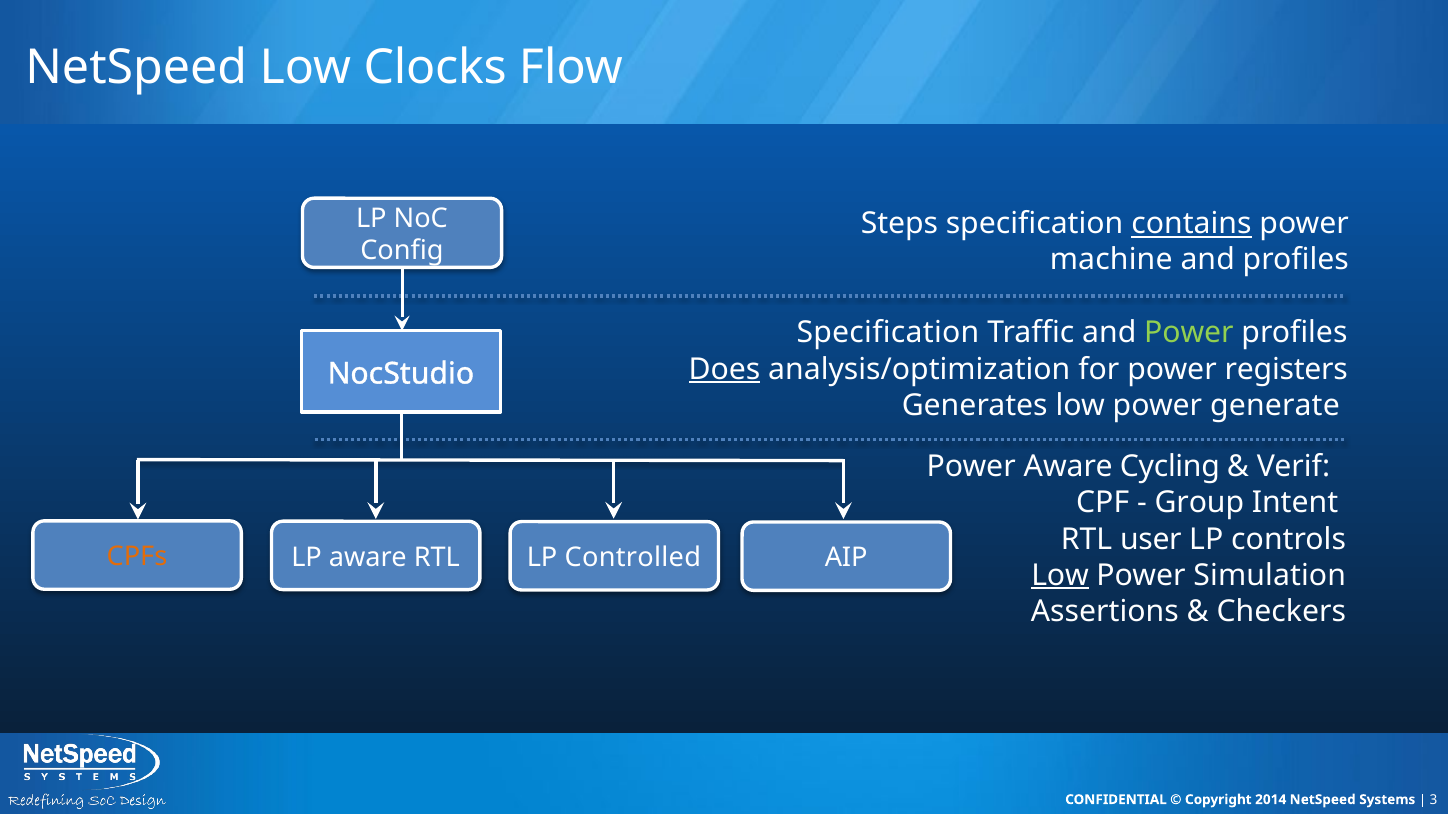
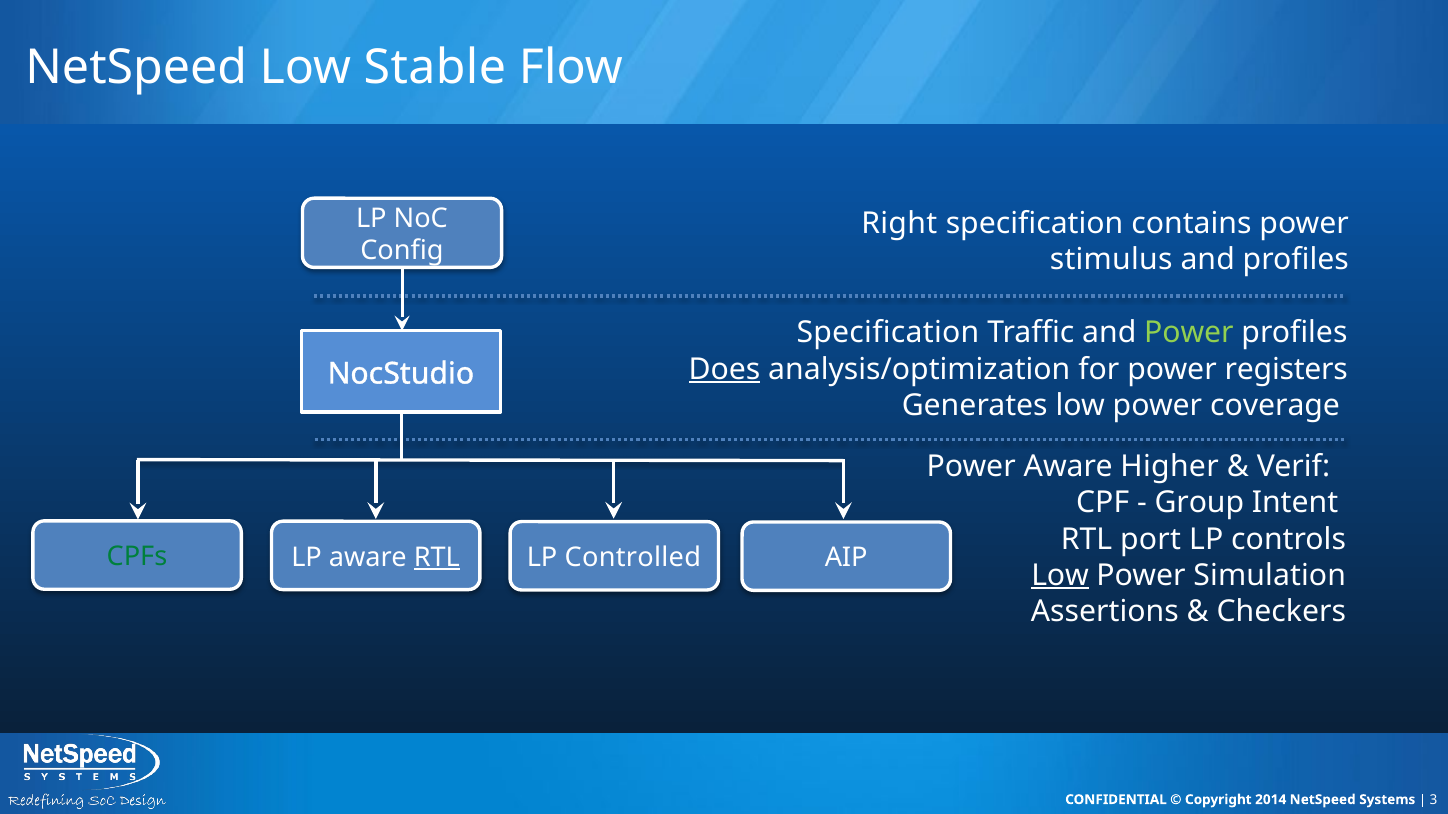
Clocks: Clocks -> Stable (435, 68)
Steps: Steps -> Right (899, 224)
contains underline: present -> none (1191, 224)
machine: machine -> stimulus (1111, 260)
generate: generate -> coverage (1275, 406)
Cycling: Cycling -> Higher (1170, 467)
user: user -> port (1151, 539)
CPFs colour: orange -> green (137, 557)
RTL underline: none -> present (437, 558)
